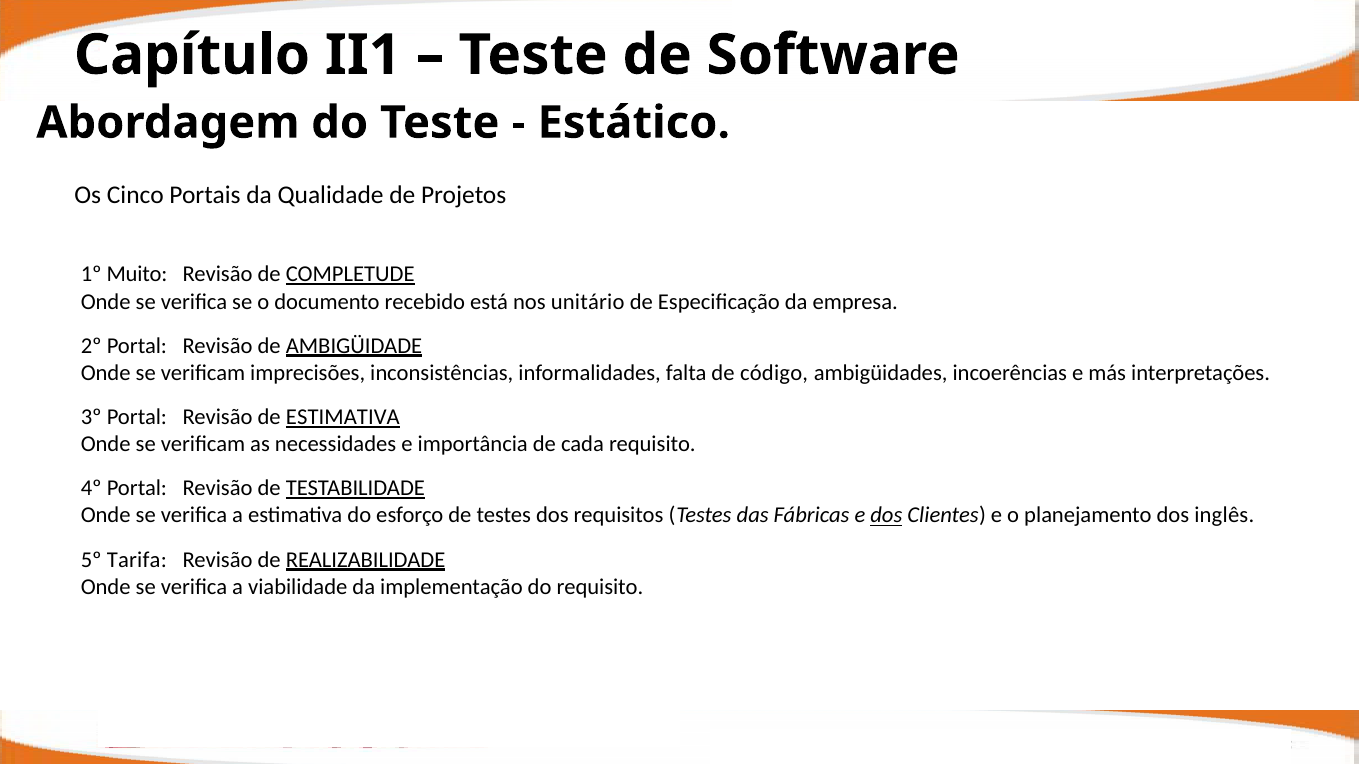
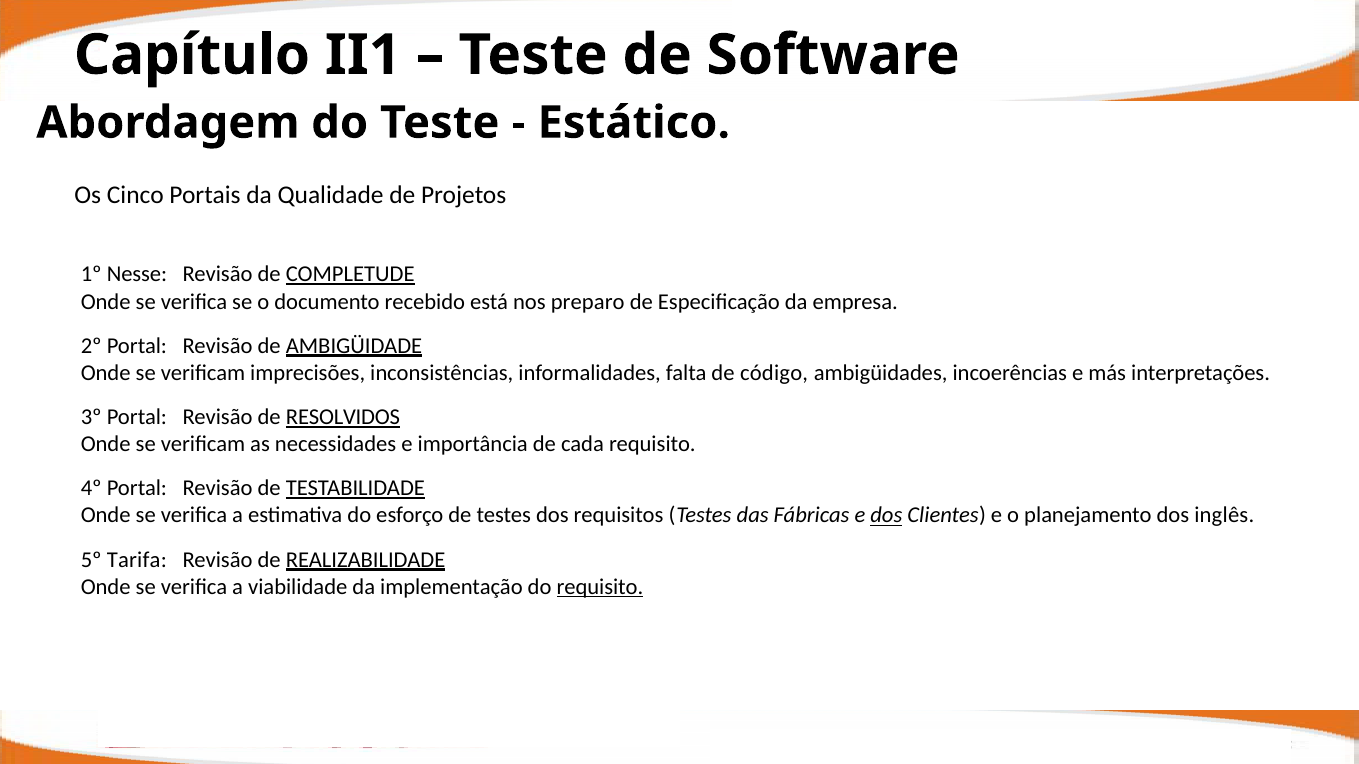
Muito: Muito -> Nesse (137, 275)
unitário: unitário -> preparo (588, 302)
de ESTIMATIVA: ESTIMATIVA -> RESOLVIDOS (343, 417)
requisito underline: none -> present (600, 587)
